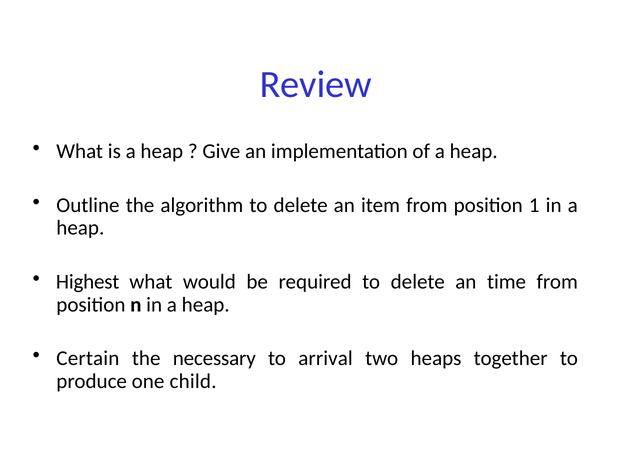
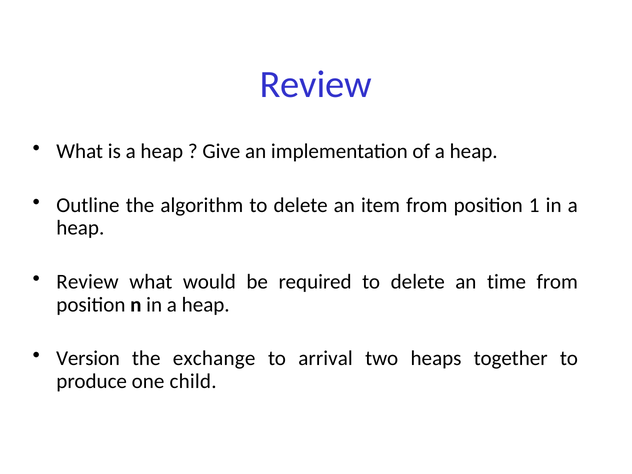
Highest: Highest -> Review (88, 282)
Certain: Certain -> Version (88, 359)
necessary: necessary -> exchange (214, 359)
